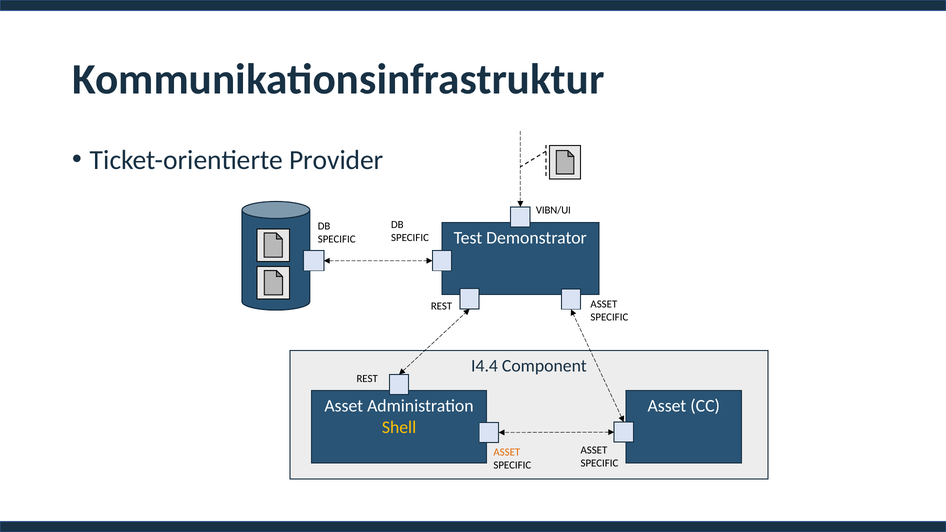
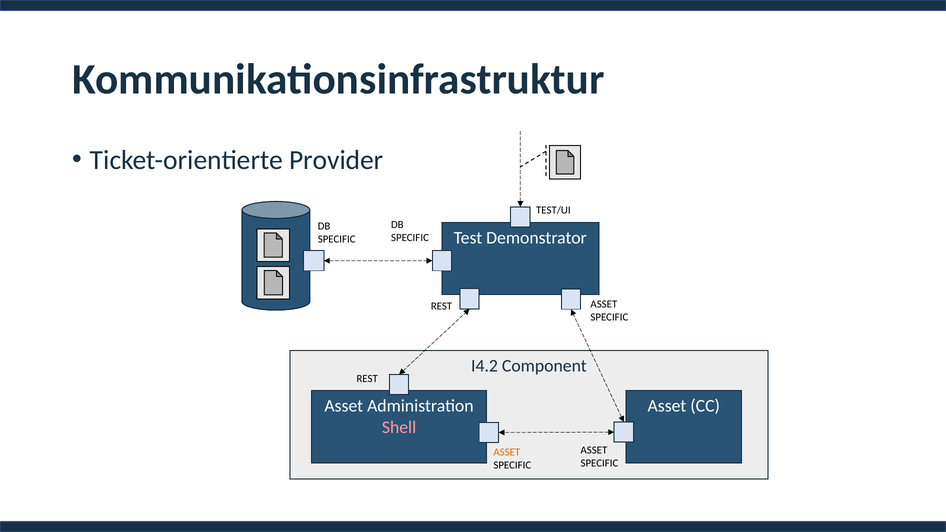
VIBN/UI: VIBN/UI -> TEST/UI (553, 210)
I4.4: I4.4 -> I4.2 (485, 366)
Shell colour: yellow -> pink (399, 427)
